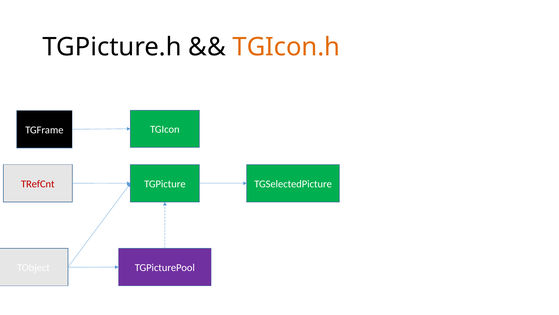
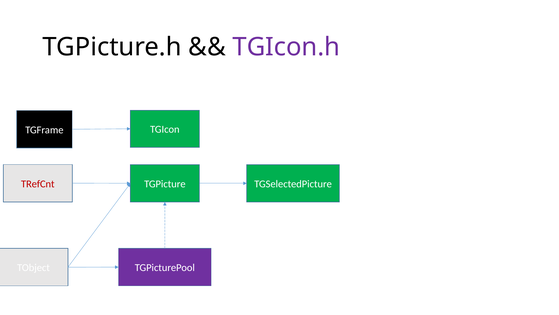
TGIcon.h colour: orange -> purple (286, 47)
